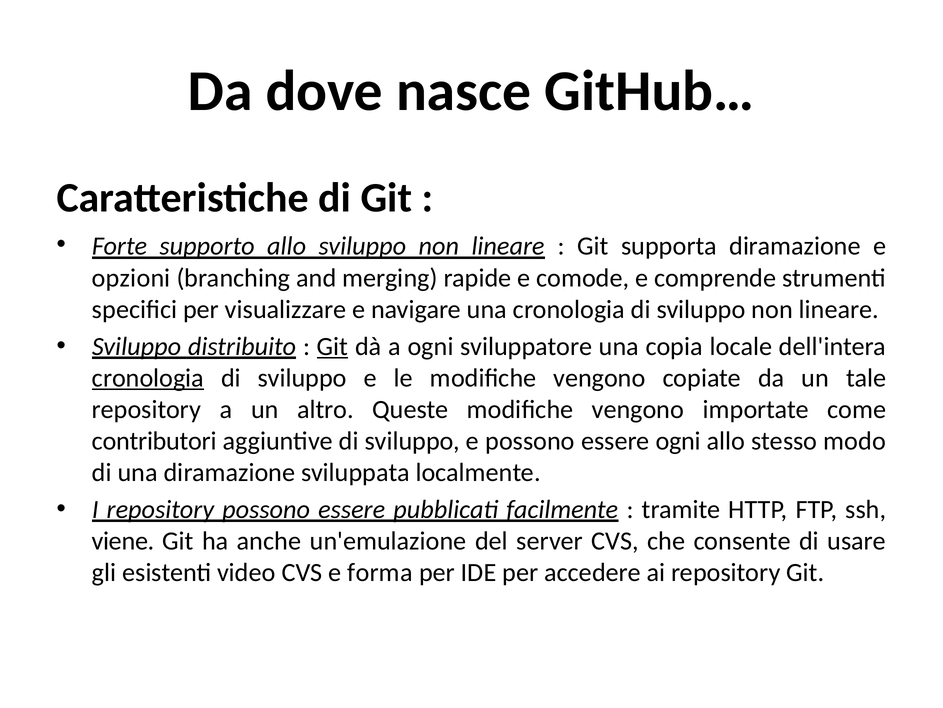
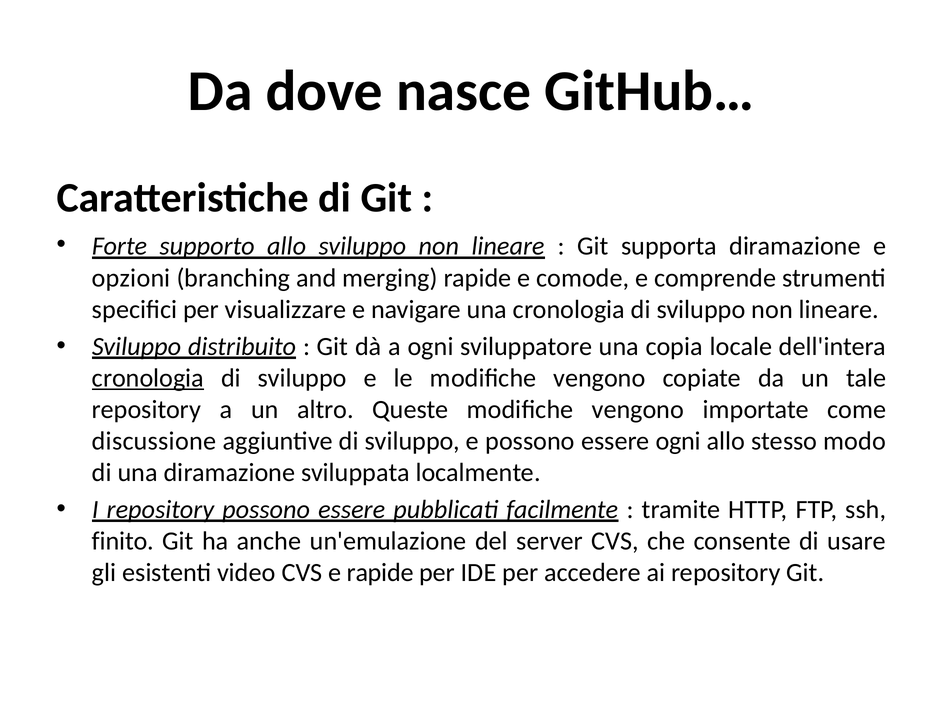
Git underline: present -> none (333, 346)
contributori: contributori -> discussione (154, 441)
viene: viene -> finito (123, 540)
e forma: forma -> rapide (380, 572)
